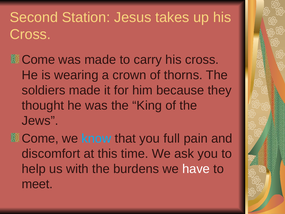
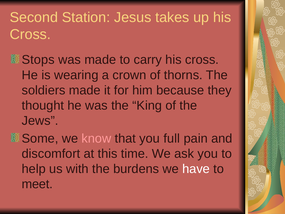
Come: Come -> Stops (38, 60)
Come: Come -> Some (40, 138)
know colour: light blue -> pink (96, 138)
